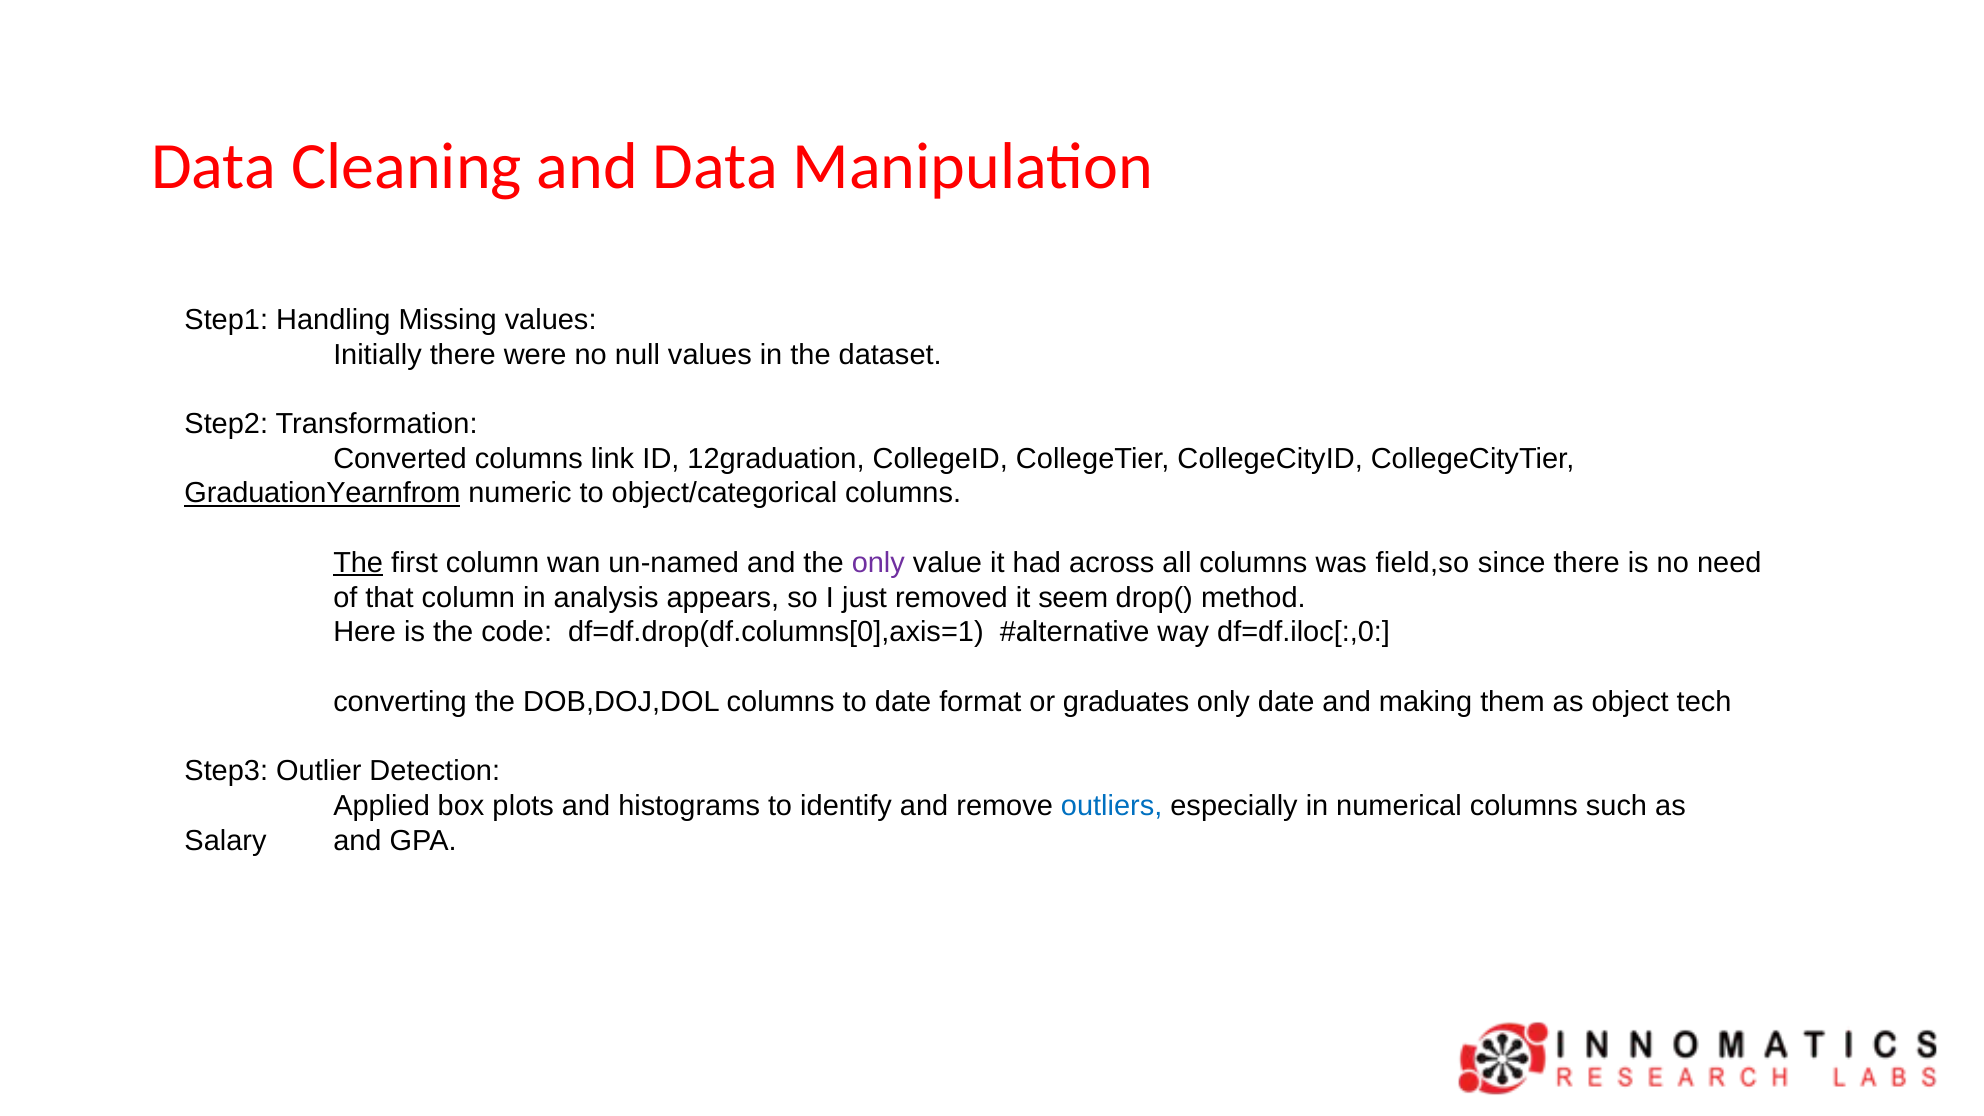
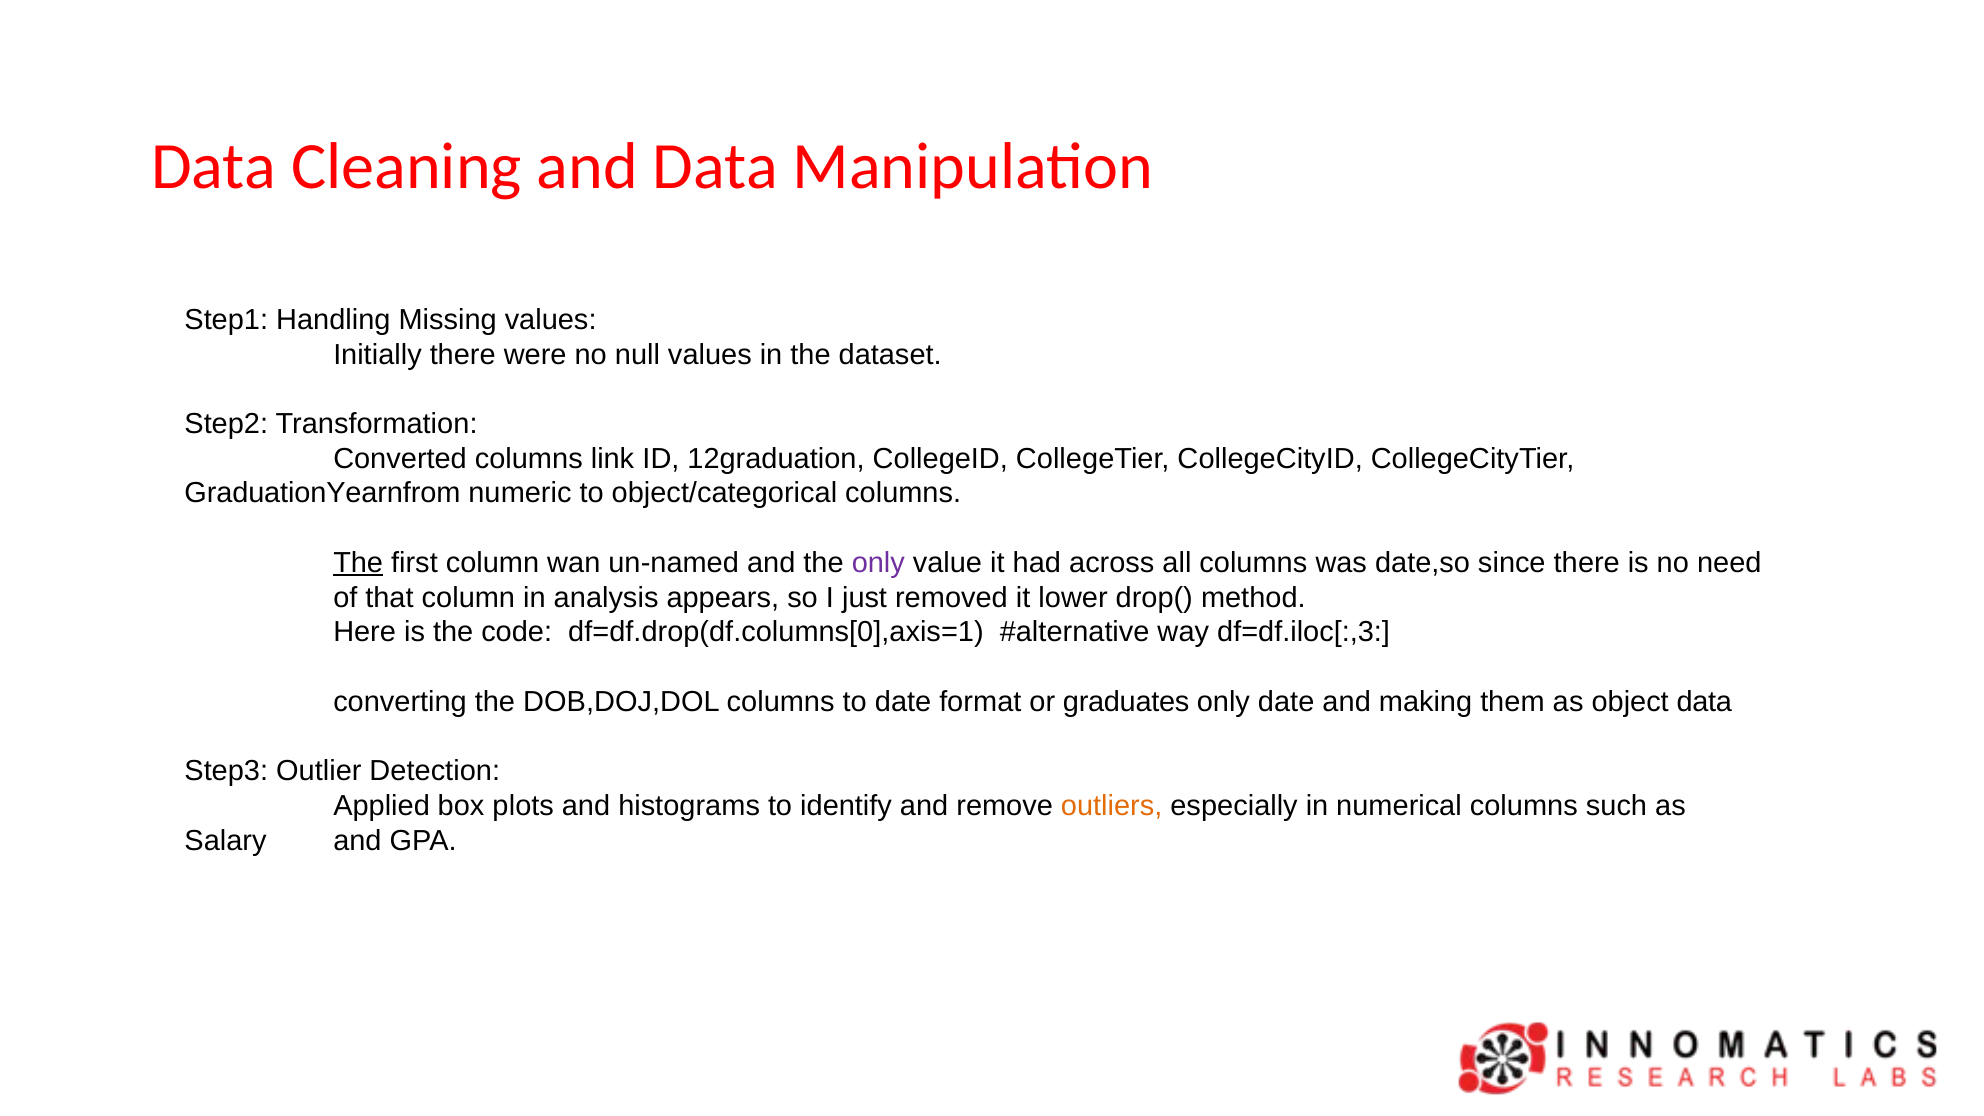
GraduationYearnfrom underline: present -> none (322, 493)
field,so: field,so -> date,so (1423, 563)
seem: seem -> lower (1073, 598)
df=df.iloc[:,0: df=df.iloc[:,0 -> df=df.iloc[:,3 (1304, 632)
object tech: tech -> data (1704, 702)
outliers colour: blue -> orange (1112, 806)
